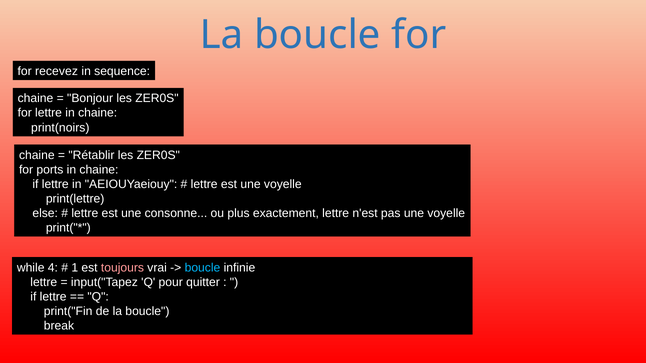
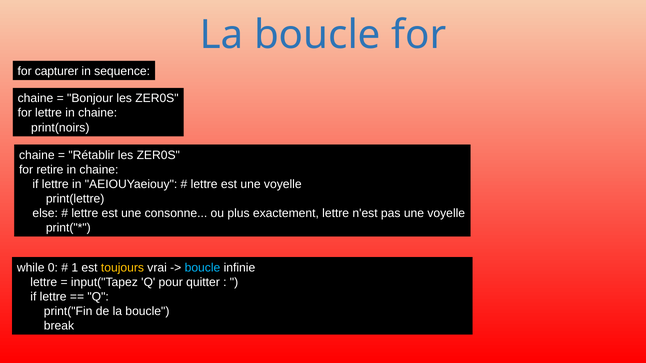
recevez: recevez -> capturer (57, 71)
ports: ports -> retire (50, 170)
4: 4 -> 0 (53, 268)
toujours colour: pink -> yellow (122, 268)
